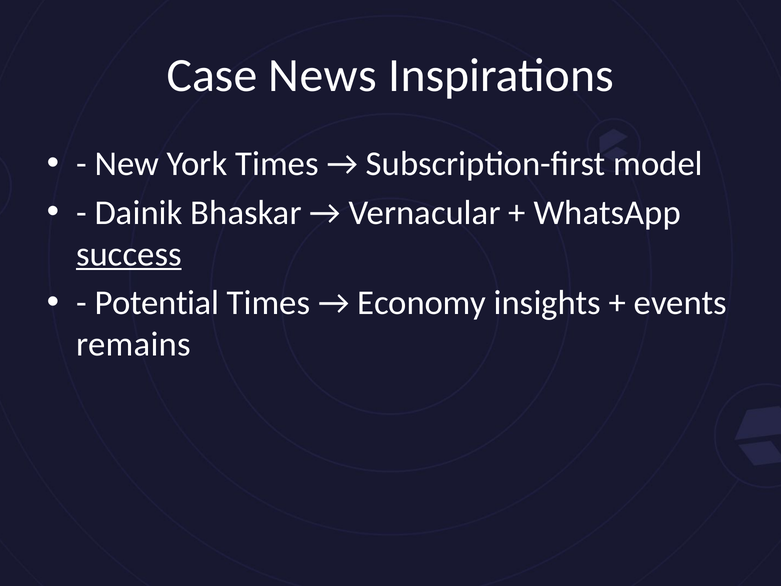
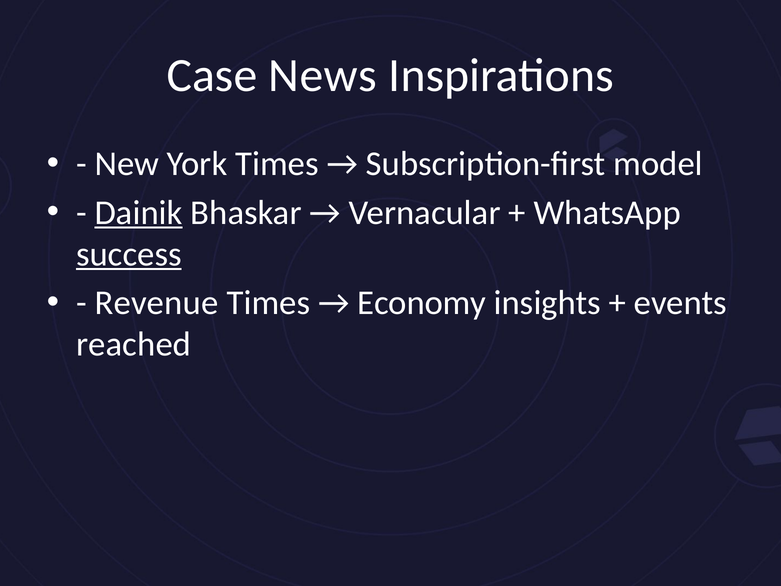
Dainik underline: none -> present (139, 212)
Potential: Potential -> Revenue (157, 303)
remains: remains -> reached (134, 344)
